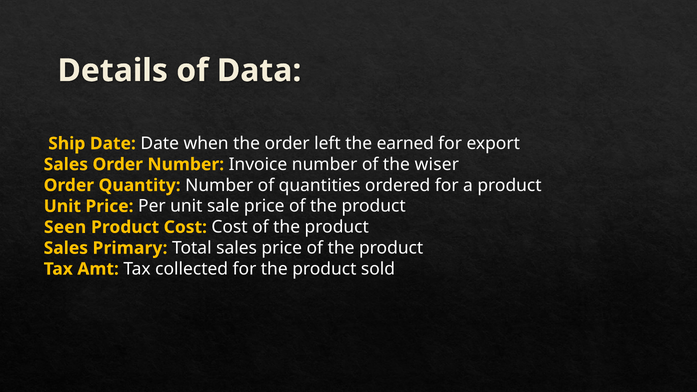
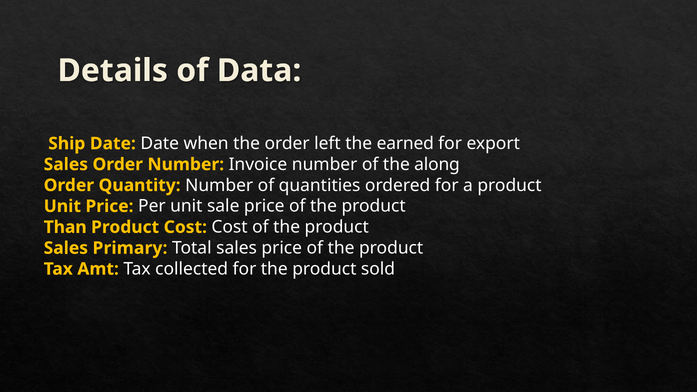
wiser: wiser -> along (437, 164)
Seen: Seen -> Than (65, 227)
